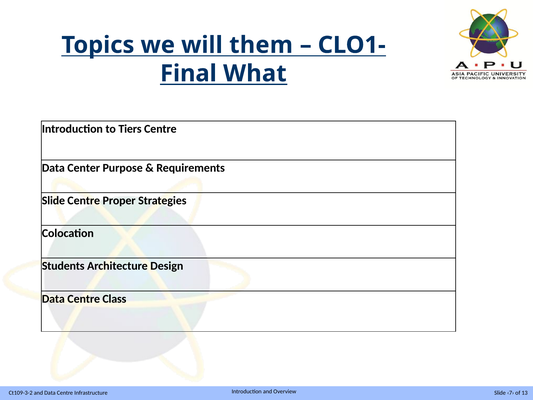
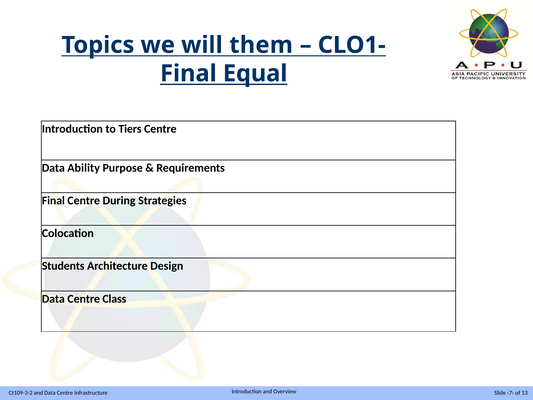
What: What -> Equal (255, 73)
Center: Center -> Ability (84, 168)
Slide: Slide -> Final (53, 201)
Proper: Proper -> During (119, 201)
